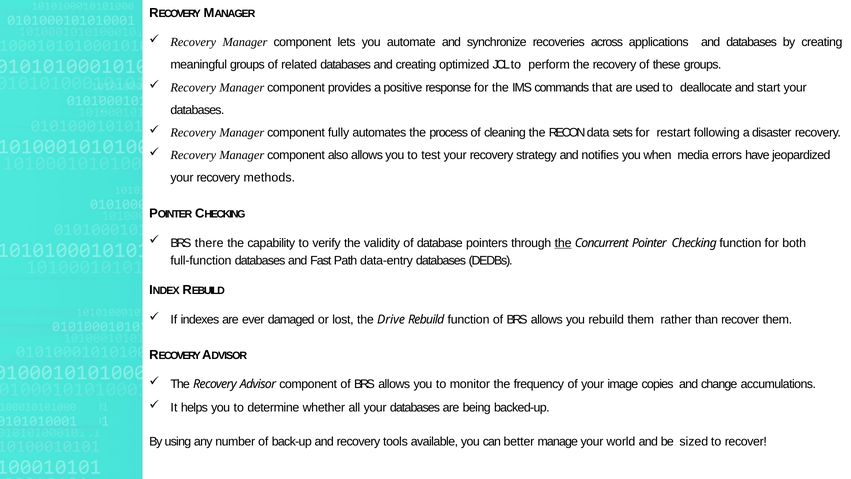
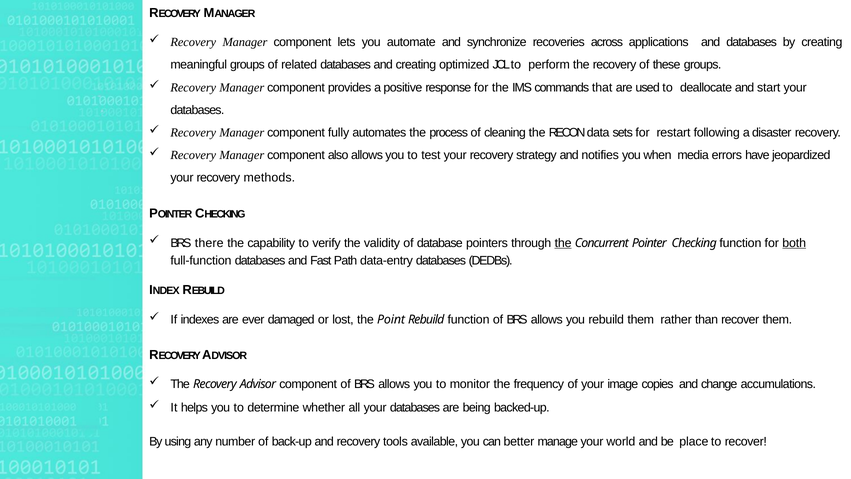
both underline: none -> present (794, 243)
Drive: Drive -> Point (391, 319)
sized: sized -> place (694, 442)
